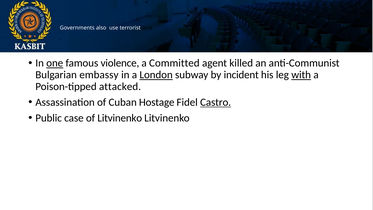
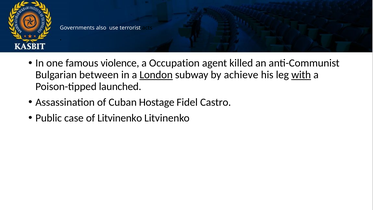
one underline: present -> none (55, 63)
Committed: Committed -> Occupation (174, 63)
embassy: embassy -> between (99, 75)
incident: incident -> achieve (241, 75)
attacked: attacked -> launched (120, 87)
Castro underline: present -> none (216, 102)
